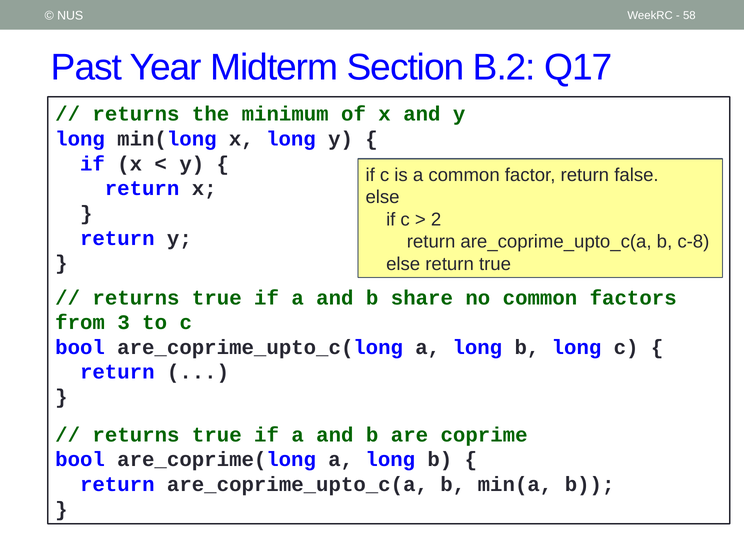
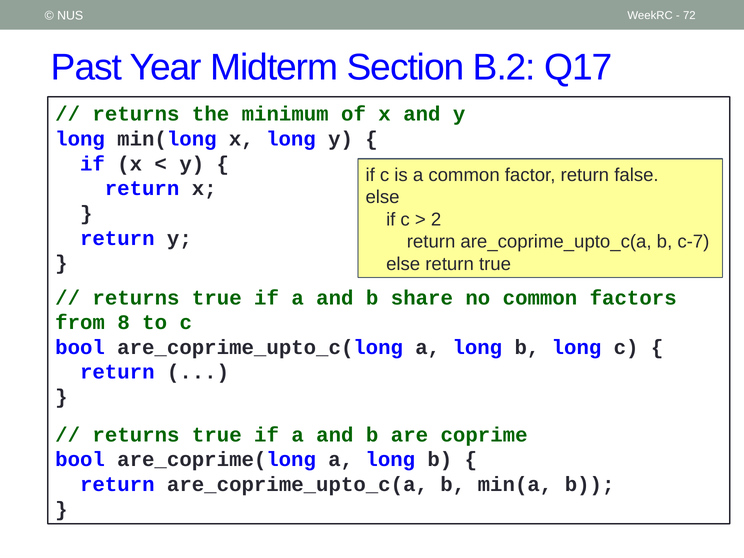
58: 58 -> 72 (689, 16)
c-8: c-8 -> c-7 (693, 242)
3: 3 -> 8 (124, 323)
